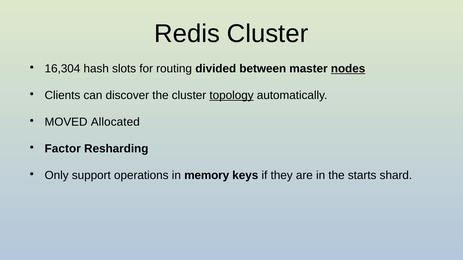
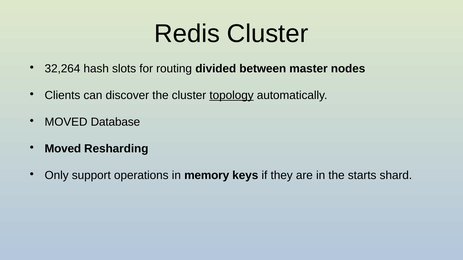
16,304: 16,304 -> 32,264 (62, 69)
nodes underline: present -> none (348, 69)
Allocated: Allocated -> Database (115, 122)
Factor: Factor -> Moved (63, 149)
